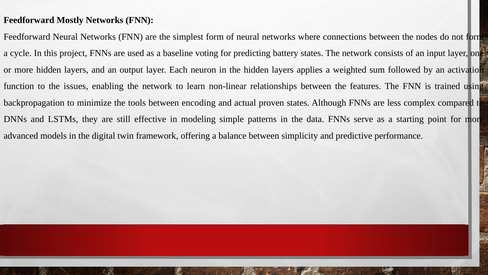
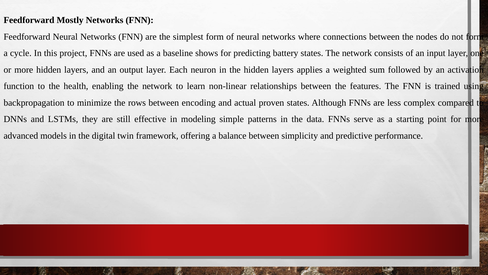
voting: voting -> shows (207, 53)
issues: issues -> health (76, 86)
tools: tools -> rows (137, 102)
